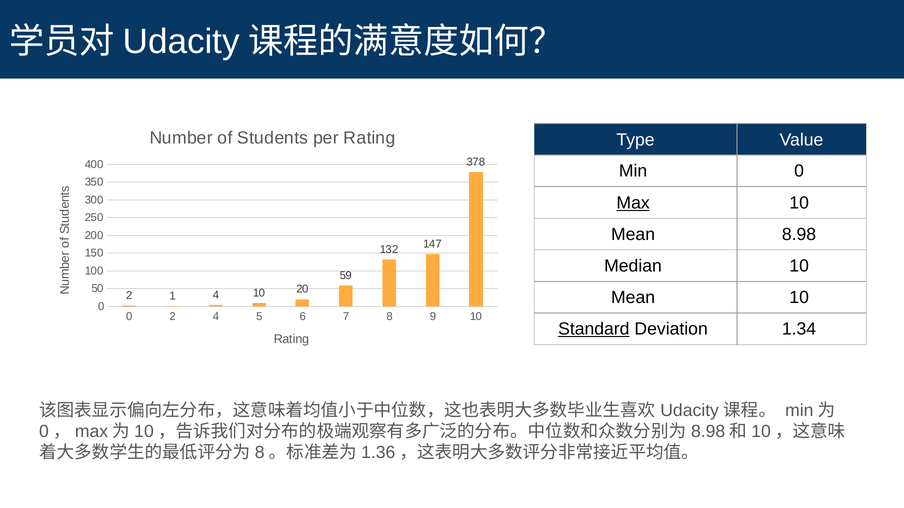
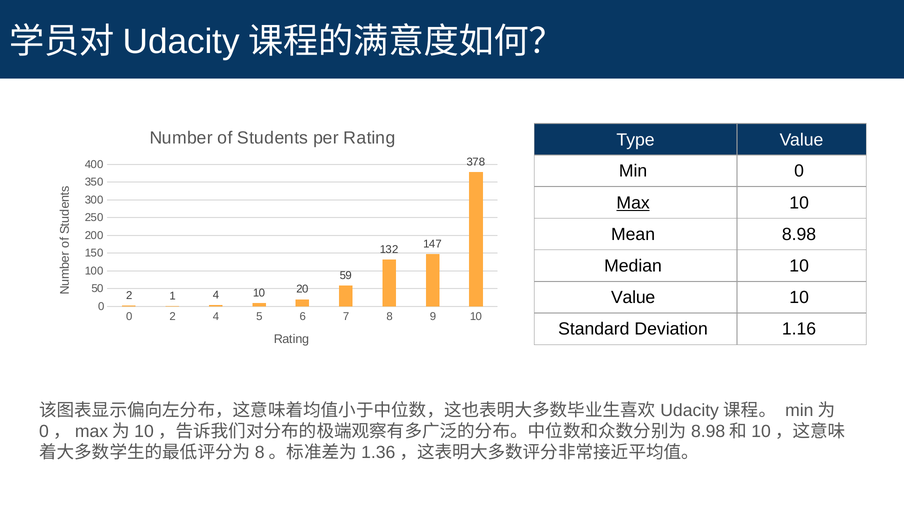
Mean: Mean -> Value (633, 298)
Standard underline: present -> none (594, 329)
1.34: 1.34 -> 1.16 (799, 329)
